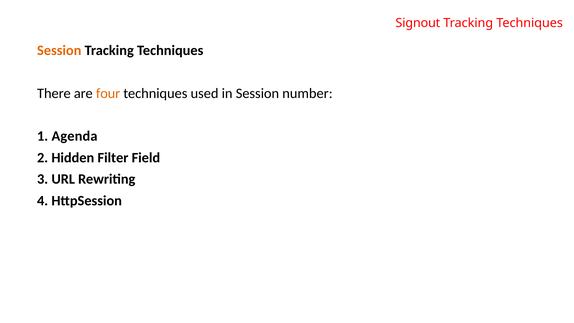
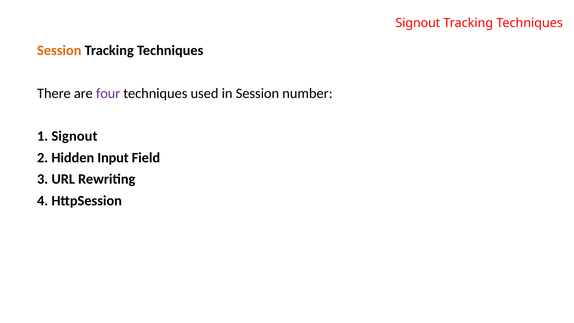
four colour: orange -> purple (108, 93)
1 Agenda: Agenda -> Signout (74, 136)
Filter: Filter -> Input (113, 158)
